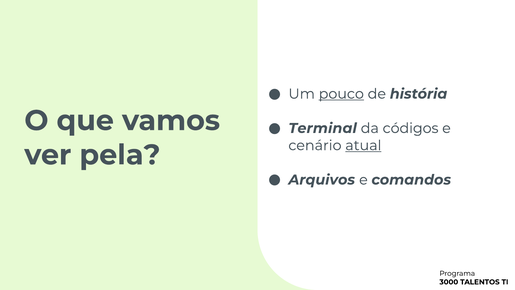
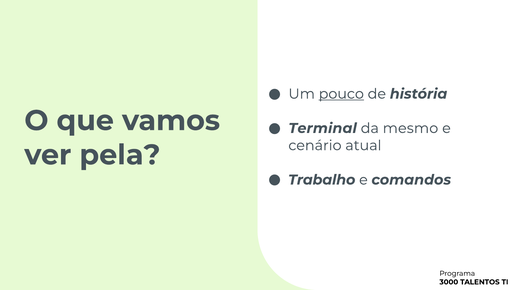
códigos: códigos -> mesmo (410, 128)
atual underline: present -> none (363, 145)
Arquivos: Arquivos -> Trabalho (322, 180)
